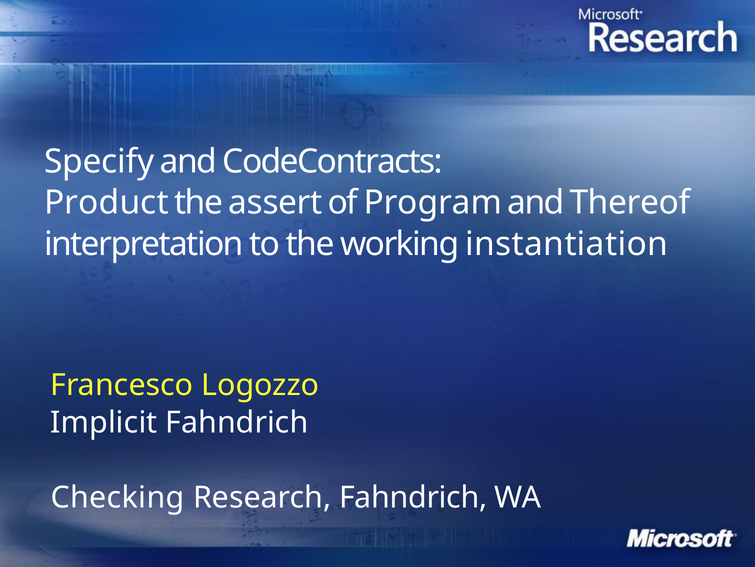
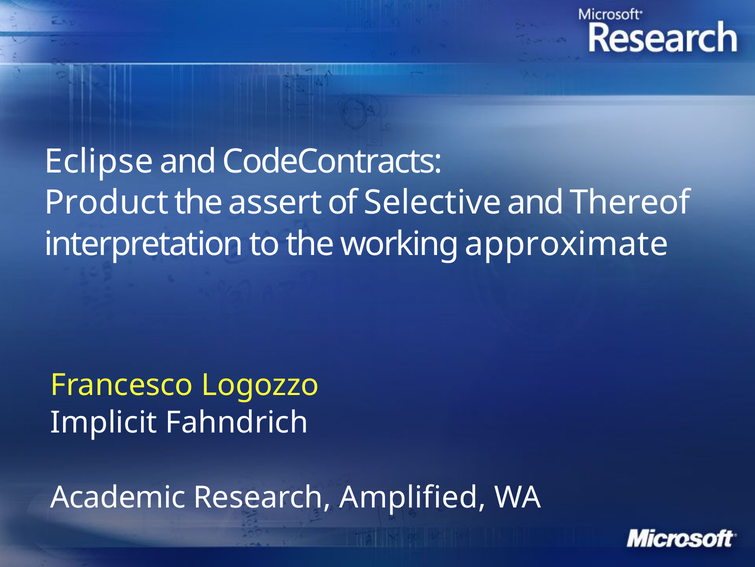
Specify: Specify -> Eclipse (99, 161)
Program: Program -> Selective (433, 203)
instantiation: instantiation -> approximate (567, 244)
Checking: Checking -> Academic (118, 497)
Research Fahndrich: Fahndrich -> Amplified (413, 497)
